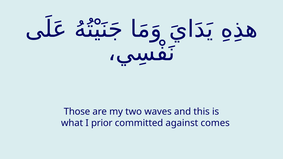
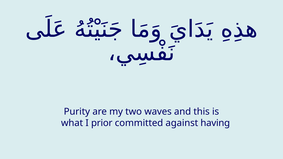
Those: Those -> Purity (77, 112)
comes: comes -> having (215, 123)
